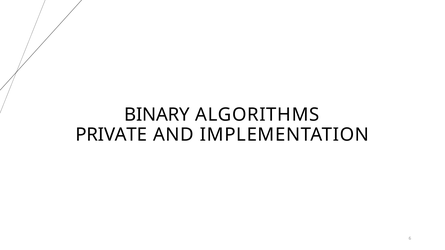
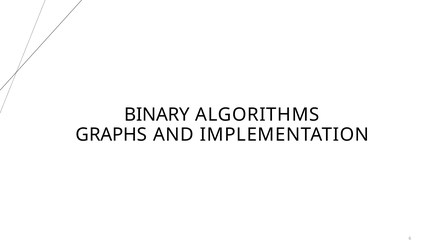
PRIVATE: PRIVATE -> GRAPHS (111, 135)
